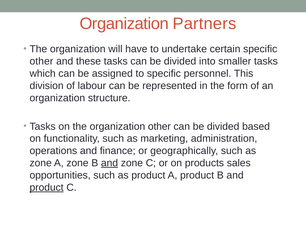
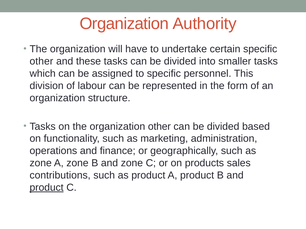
Partners: Partners -> Authority (205, 24)
and underline: present -> none (109, 163)
opportunities: opportunities -> contributions (60, 176)
